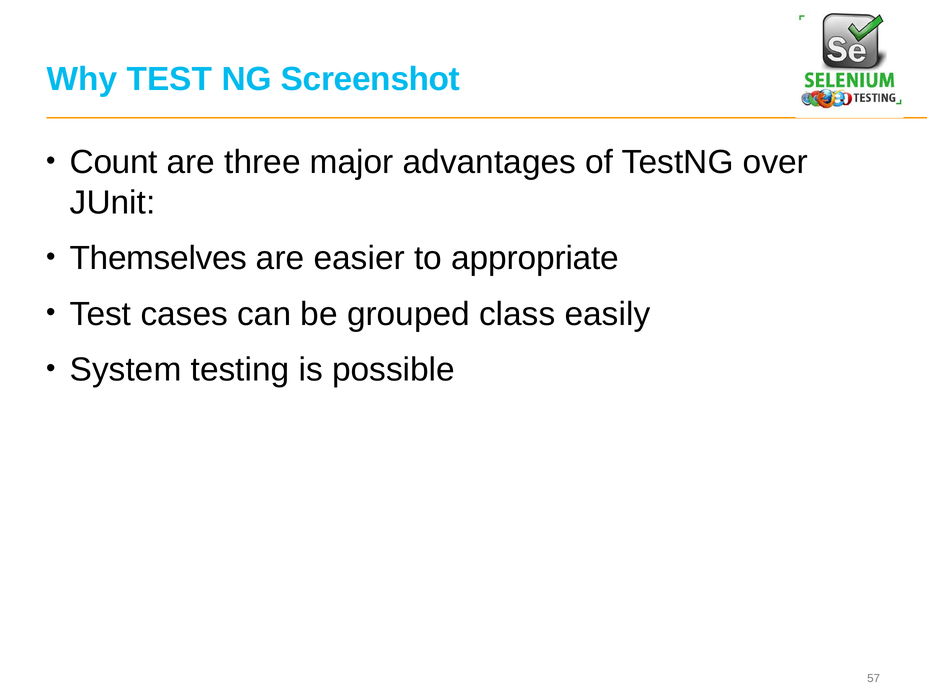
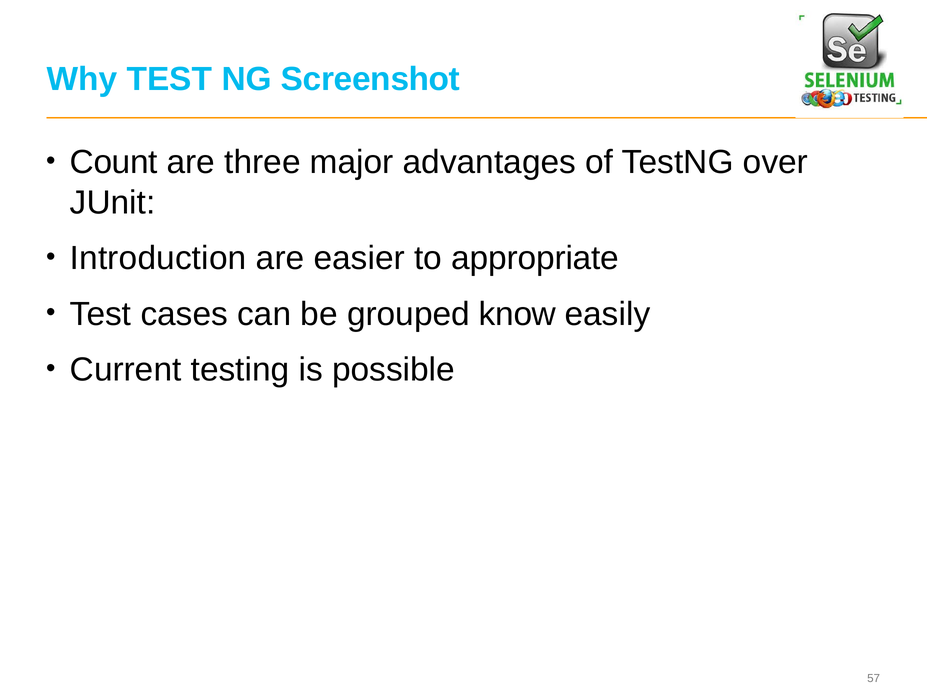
Themselves: Themselves -> Introduction (158, 258)
class: class -> know (517, 314)
System: System -> Current (126, 370)
